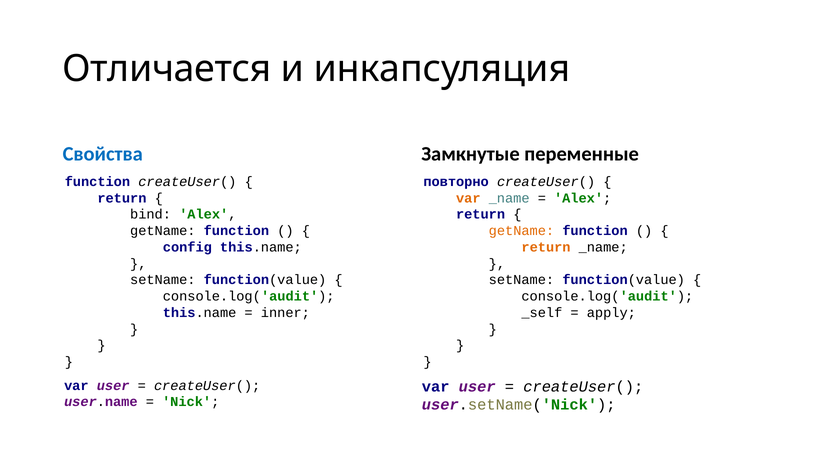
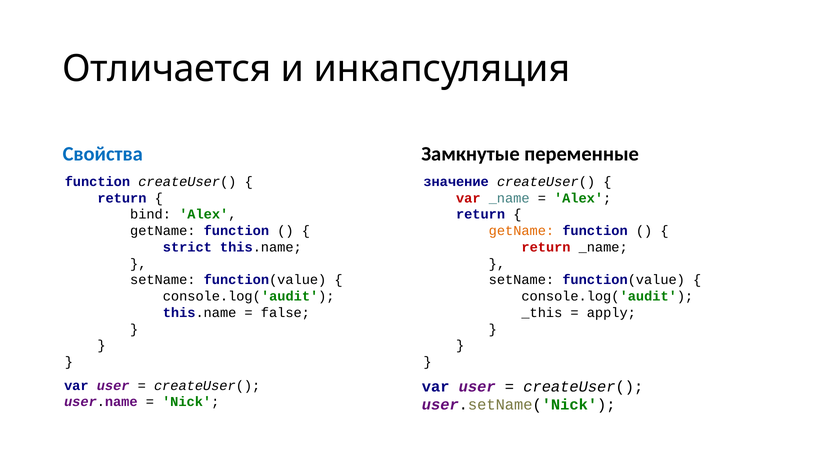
повторно: повторно -> значение (456, 182)
var colour: orange -> red (468, 198)
config: config -> strict (187, 247)
return colour: orange -> red (546, 247)
inner: inner -> false (285, 313)
_self: _self -> _this (542, 313)
